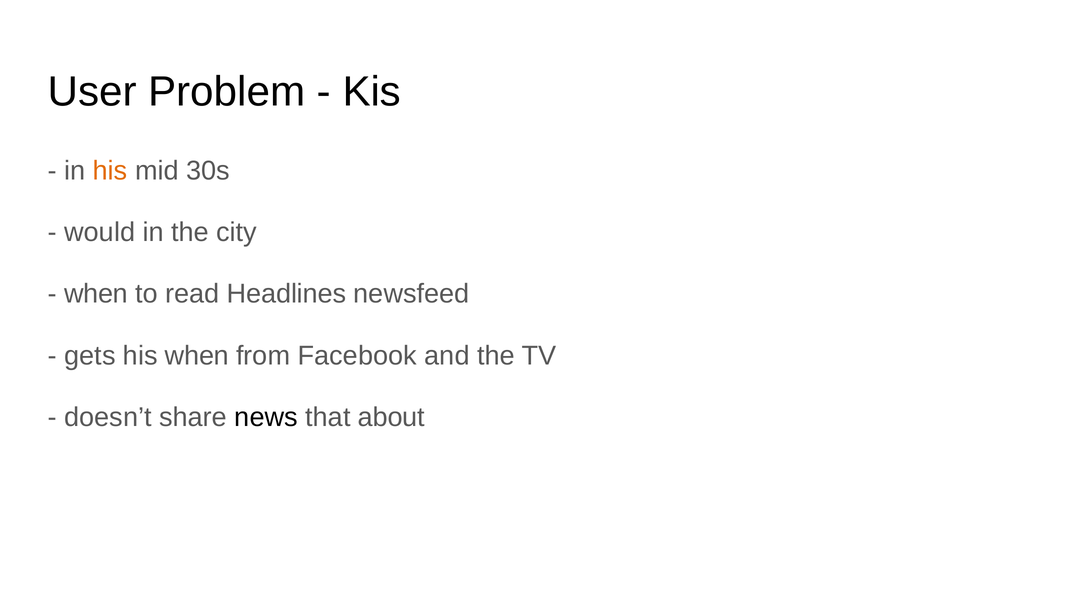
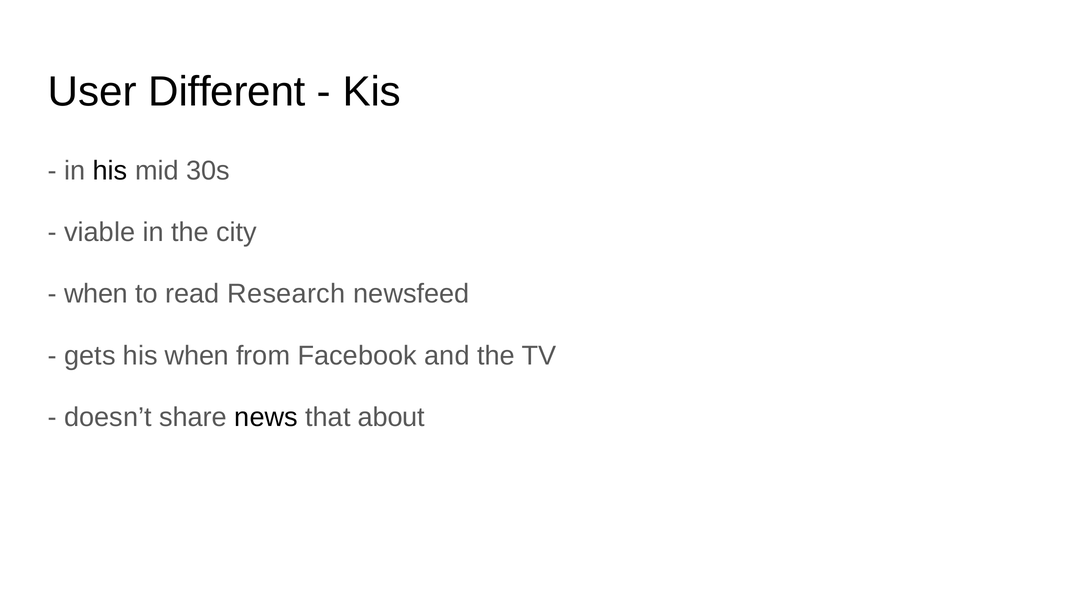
Problem: Problem -> Different (227, 92)
his colour: orange -> black (110, 171)
would: would -> viable (100, 232)
Headlines: Headlines -> Research (286, 294)
